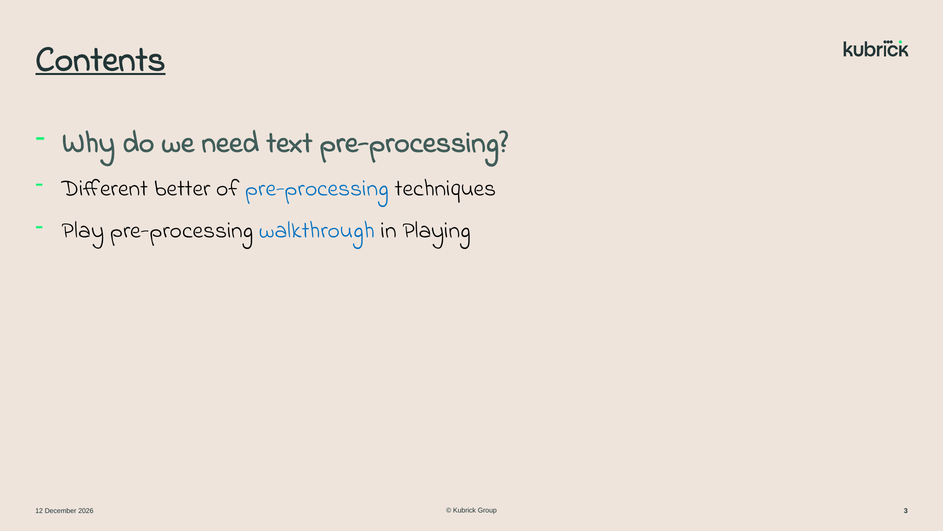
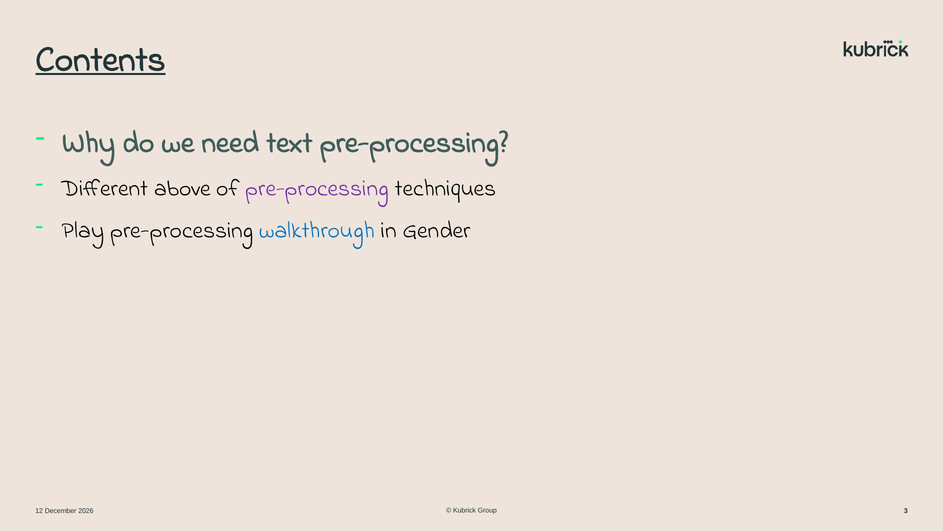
better: better -> above (182, 188)
pre-processing colour: blue -> purple (317, 188)
Playing: Playing -> Gender (437, 230)
